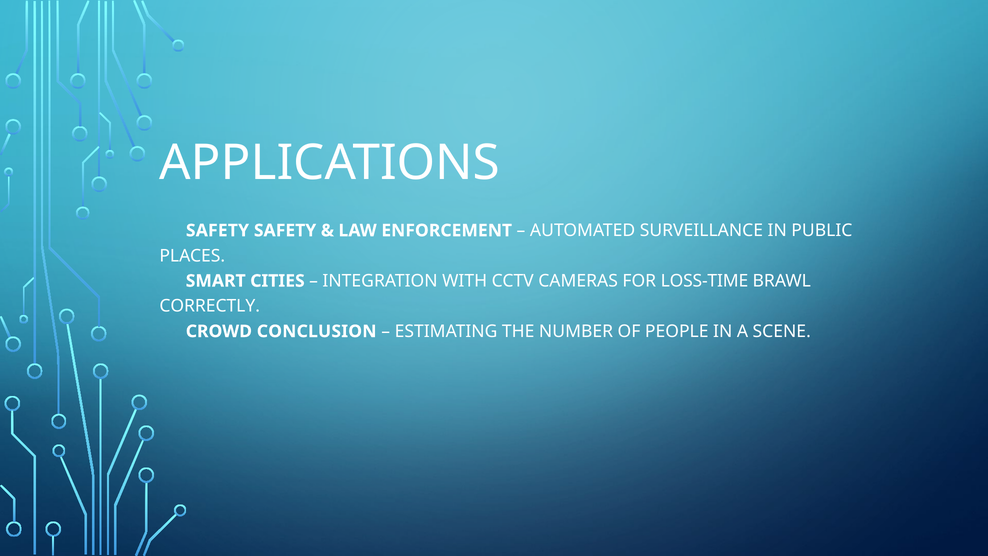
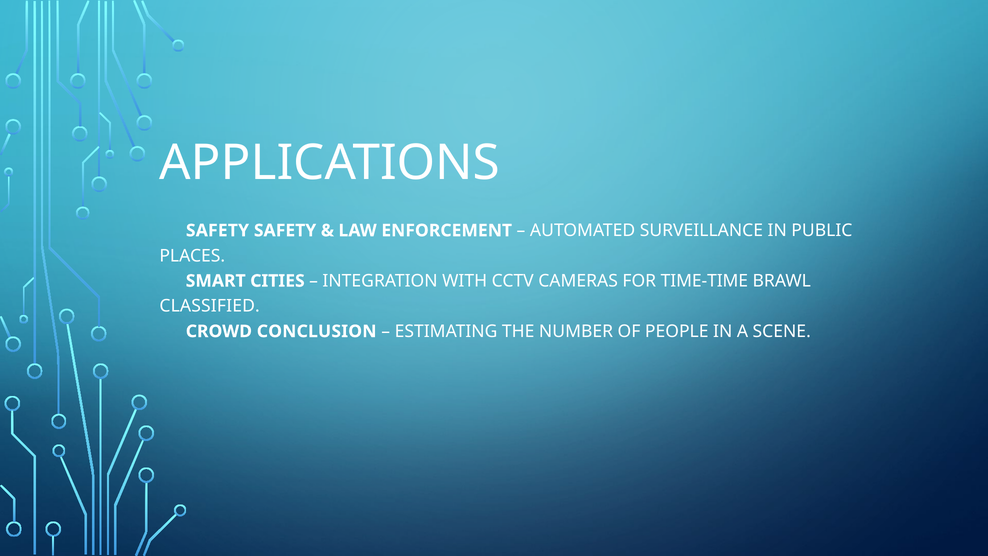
LOSS-TIME: LOSS-TIME -> TIME-TIME (704, 281)
CORRECTLY: CORRECTLY -> CLASSIFIED (210, 306)
